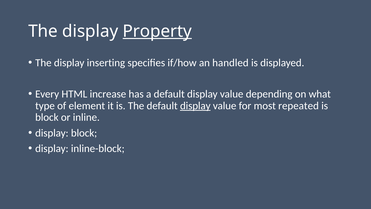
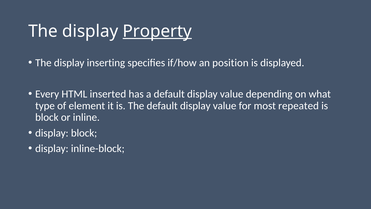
handled: handled -> position (230, 63)
increase: increase -> inserted (108, 94)
display underline: present -> none (195, 106)
